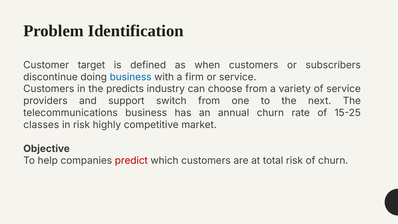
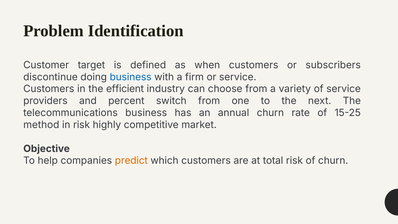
predicts: predicts -> efficient (125, 89)
support: support -> percent (126, 101)
classes: classes -> method (41, 125)
predict colour: red -> orange (131, 161)
